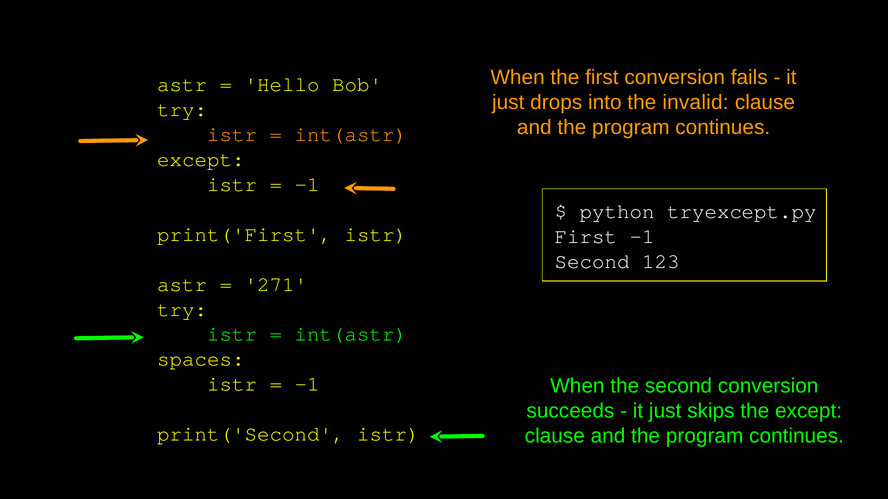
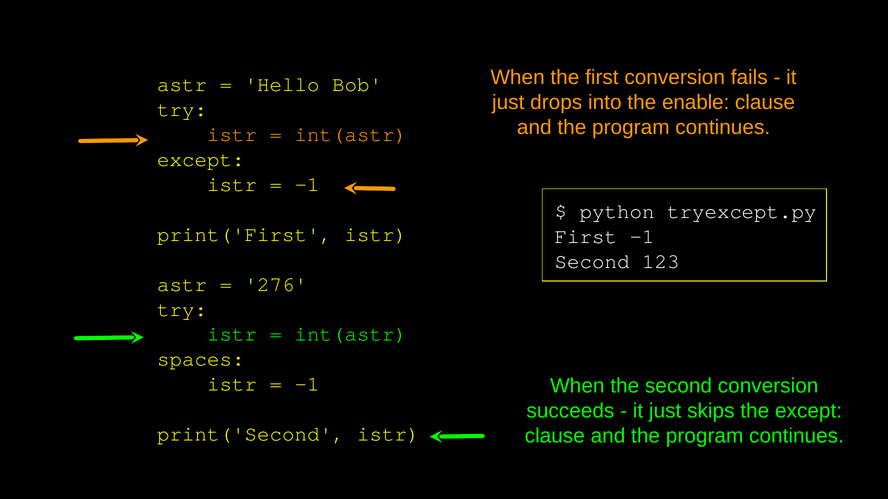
invalid: invalid -> enable (696, 102)
271: 271 -> 276 (276, 285)
